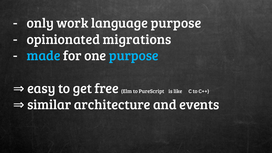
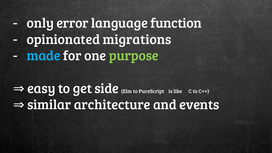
work: work -> error (73, 23)
language purpose: purpose -> function (176, 23)
purpose colour: light blue -> light green (134, 56)
free: free -> side (107, 89)
